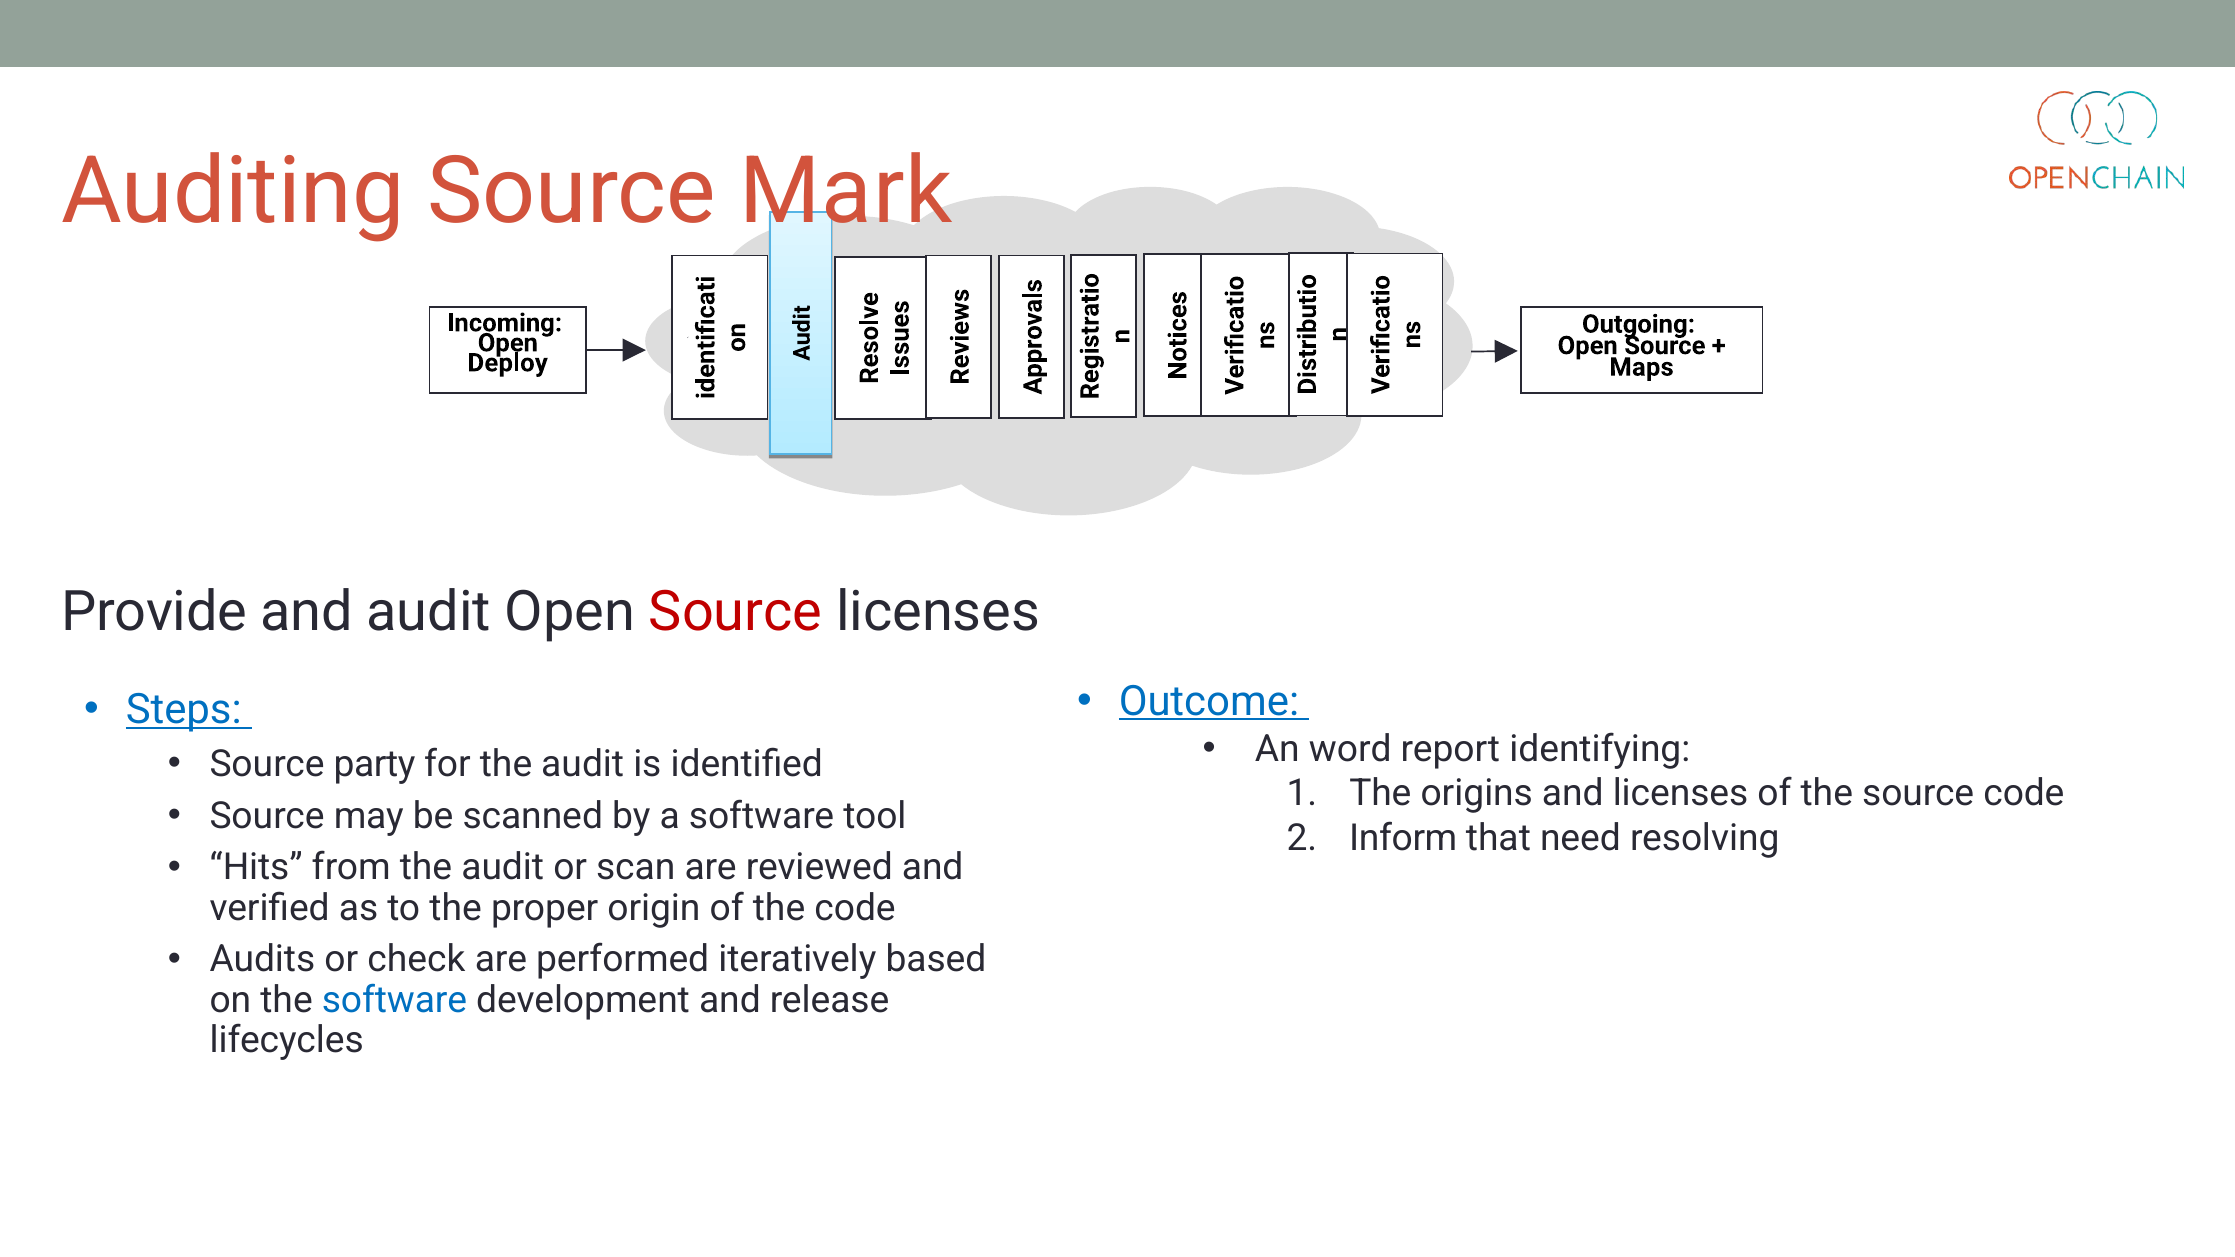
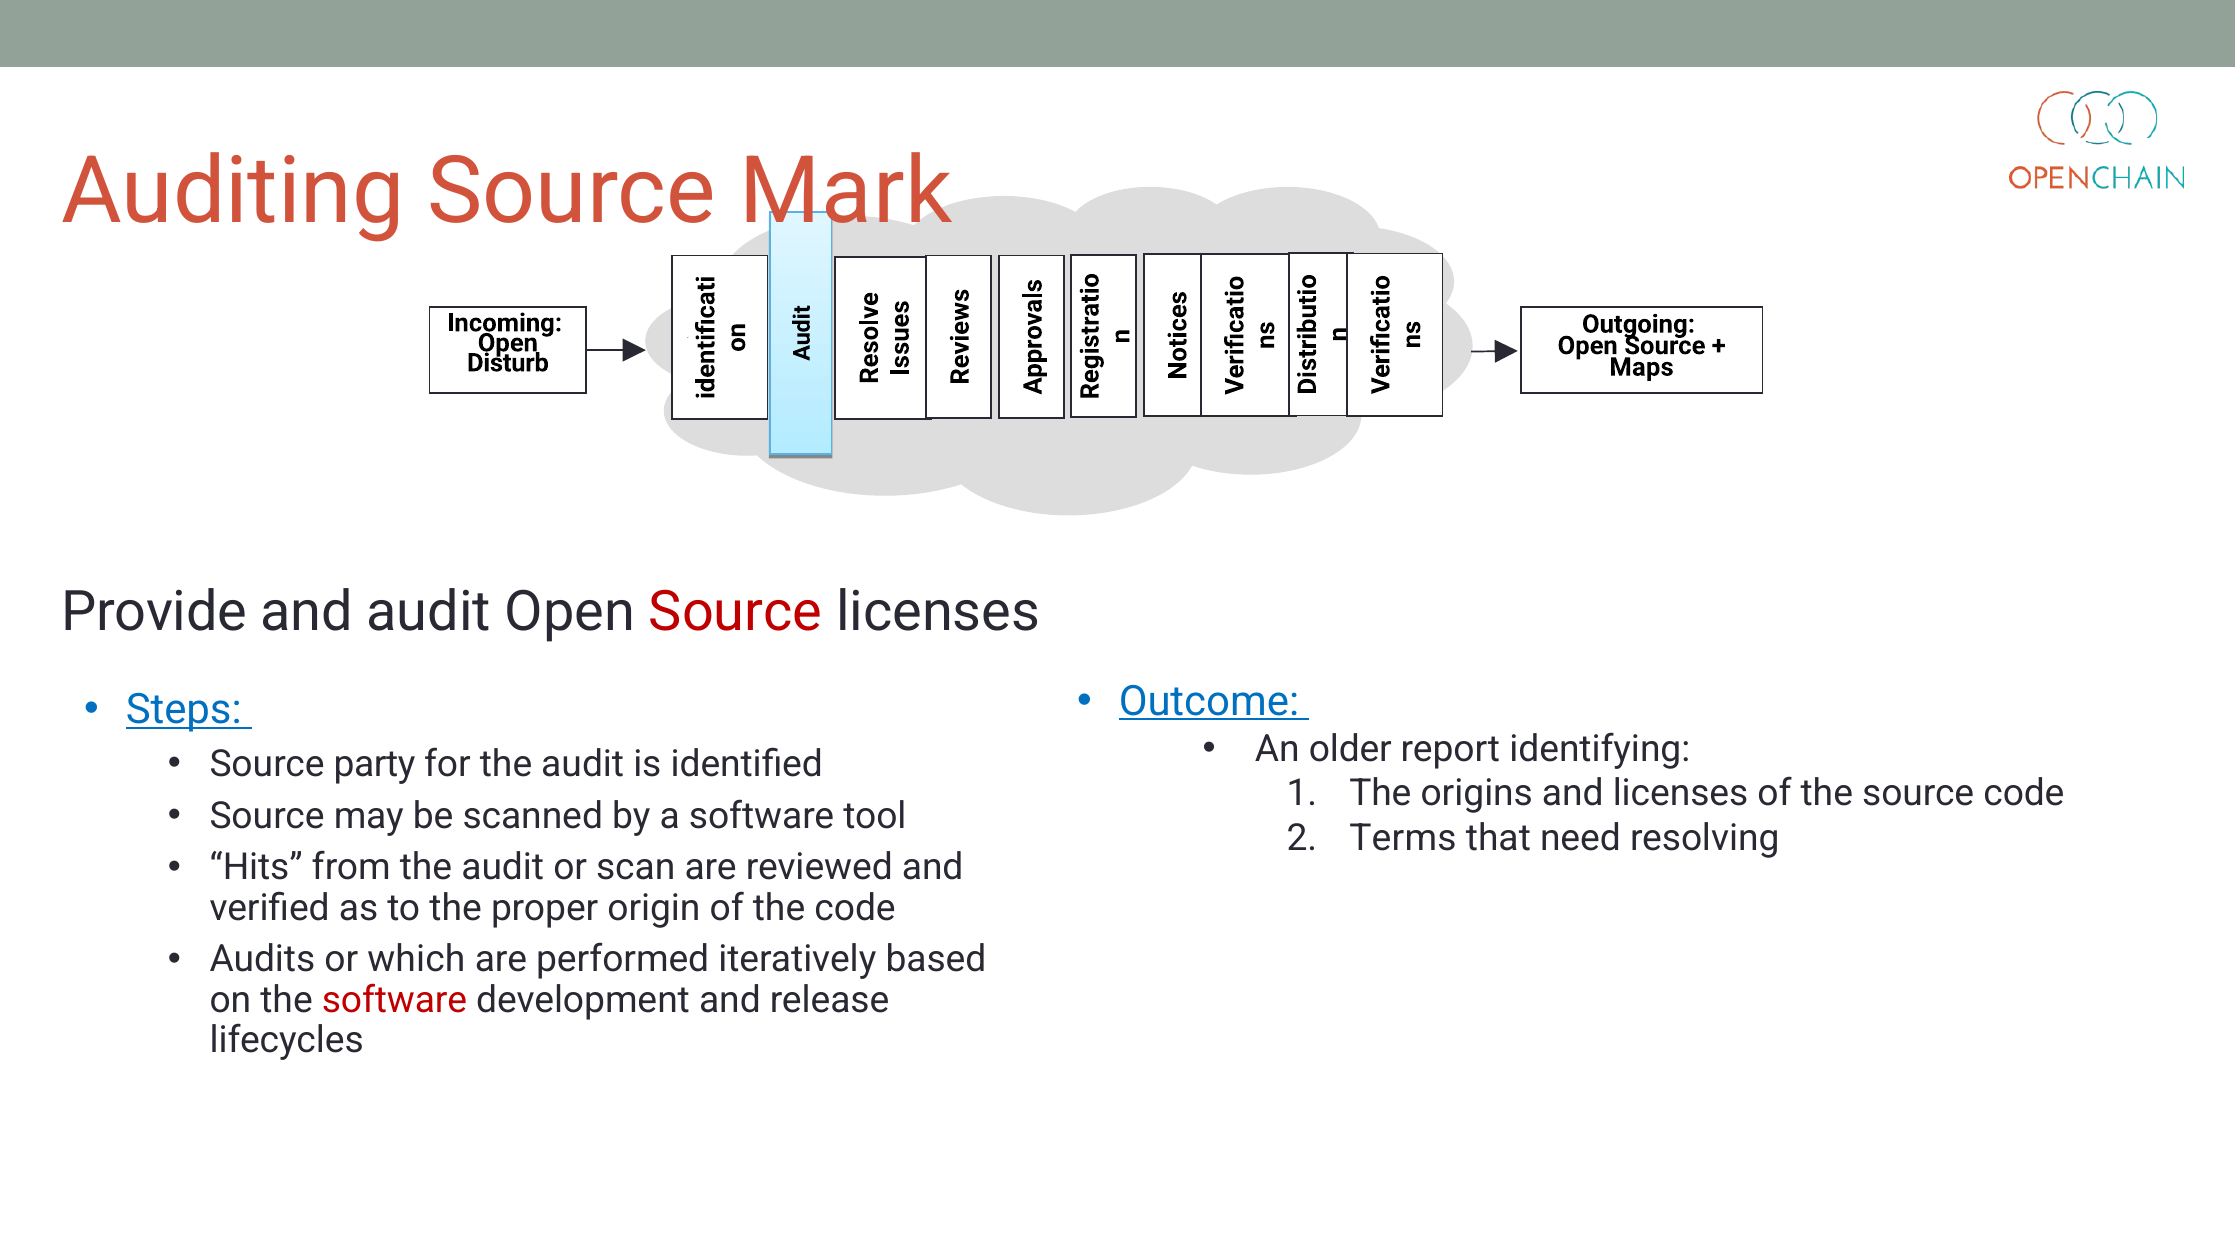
Deploy: Deploy -> Disturb (508, 363)
word: word -> older (1350, 749)
Inform: Inform -> Terms (1403, 839)
check: check -> which (416, 960)
software colour: blue -> red (394, 1000)
